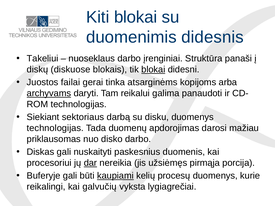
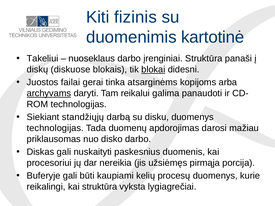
Kiti blokai: blokai -> fizinis (135, 17)
didesnis: didesnis -> kartotinė (213, 37)
sektoriaus: sektoriaus -> standžiųjų (83, 117)
dar underline: present -> none (90, 163)
kaupiami underline: present -> none (115, 176)
kai galvučių: galvučių -> struktūra (100, 187)
